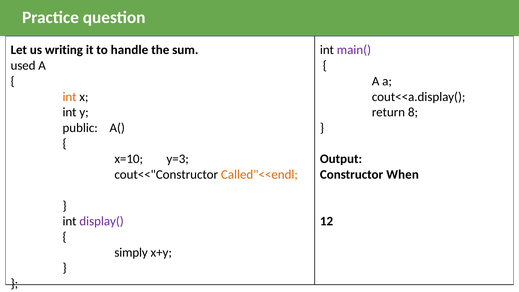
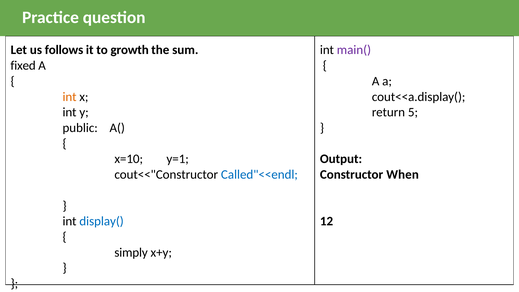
writing: writing -> follows (64, 50)
handle: handle -> growth (130, 50)
used: used -> fixed (23, 66)
8: 8 -> 5 (413, 112)
y=3: y=3 -> y=1 (178, 159)
Called"<<endl colour: orange -> blue (259, 175)
display( colour: purple -> blue (102, 221)
